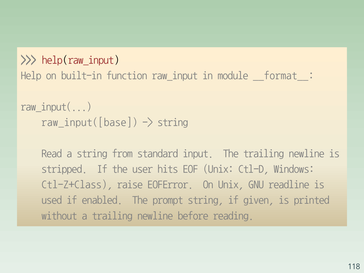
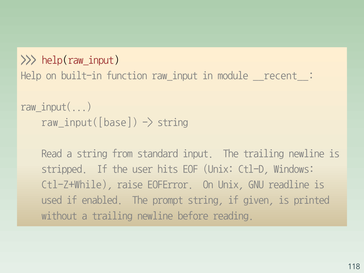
__format__: __format__ -> __recent__ (283, 75)
Ctl-Z+Class: Ctl-Z+Class -> Ctl-Z+While (77, 184)
